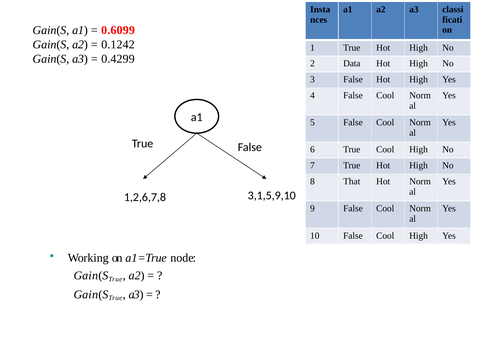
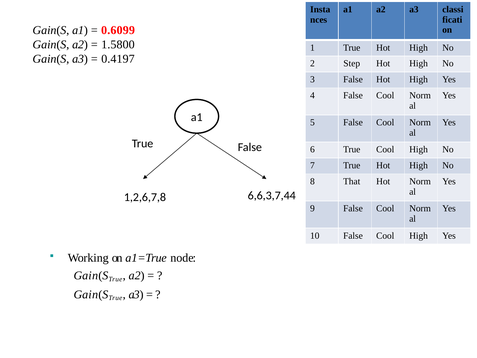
0.1242: 0.1242 -> 1.5800 (118, 44)
0.4299: 0.4299 -> 0.4197 (118, 59)
Data: Data -> Step (352, 64)
3,1,5,9,10: 3,1,5,9,10 -> 6,6,3,7,44 (272, 195)
